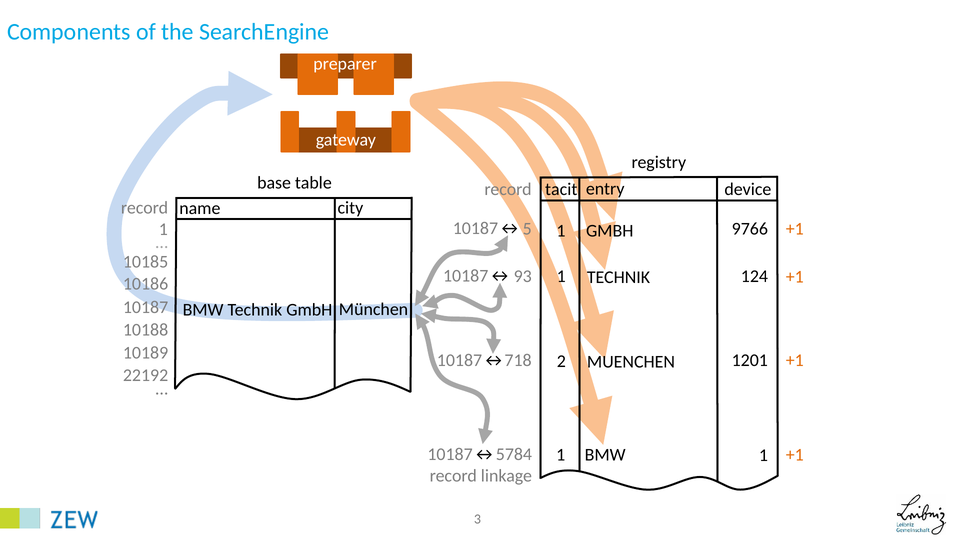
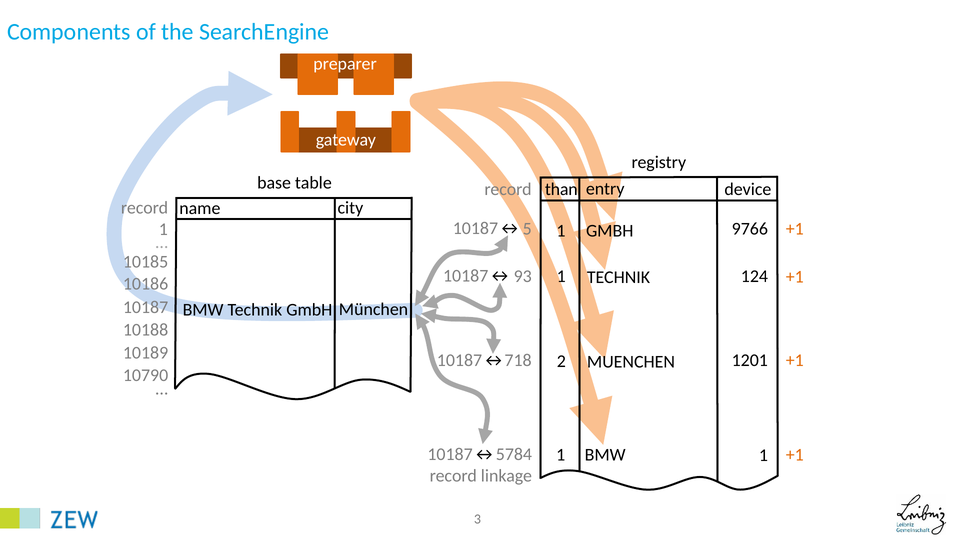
tacit: tacit -> than (561, 189)
22192: 22192 -> 10790 (146, 375)
